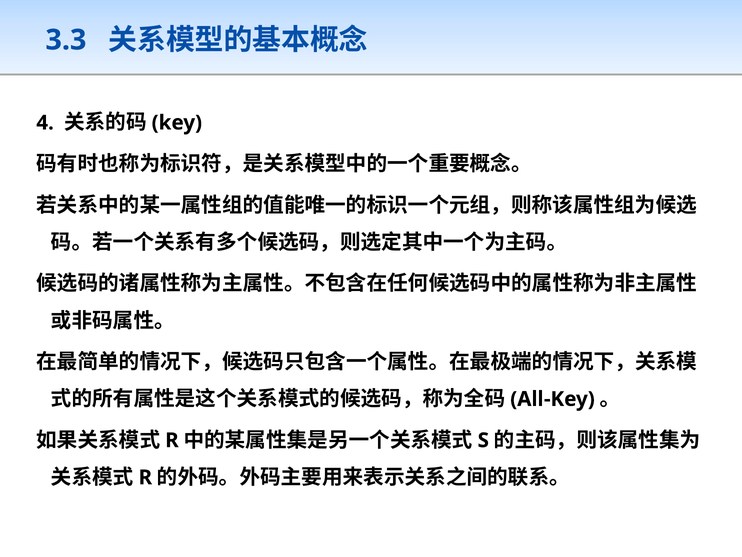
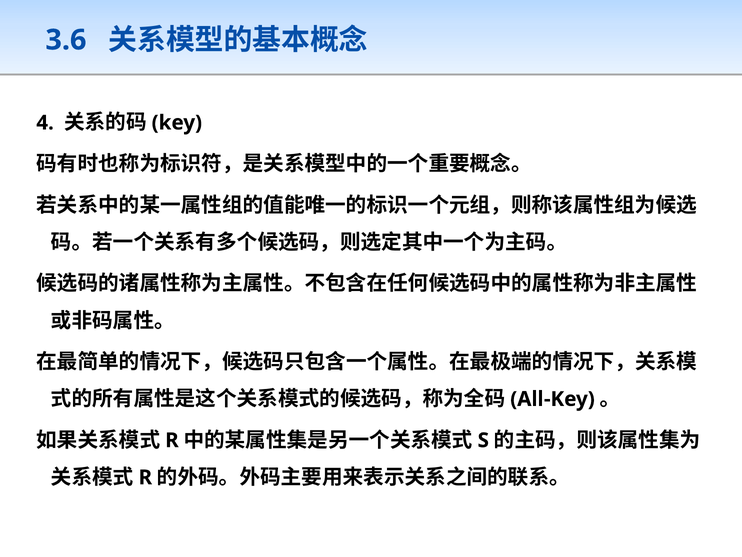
3.3: 3.3 -> 3.6 (66, 40)
